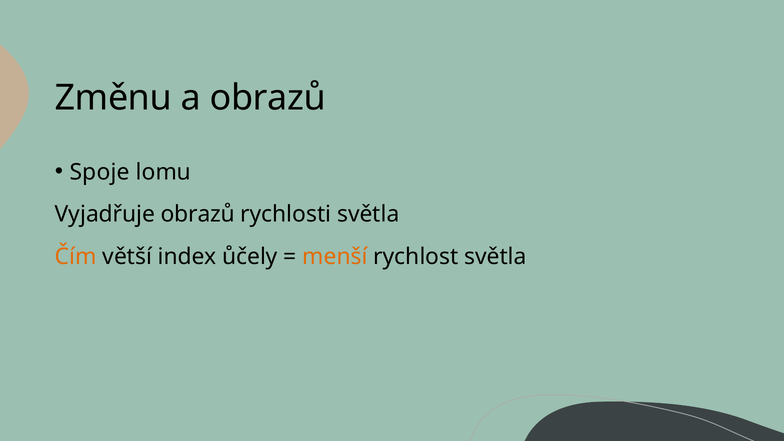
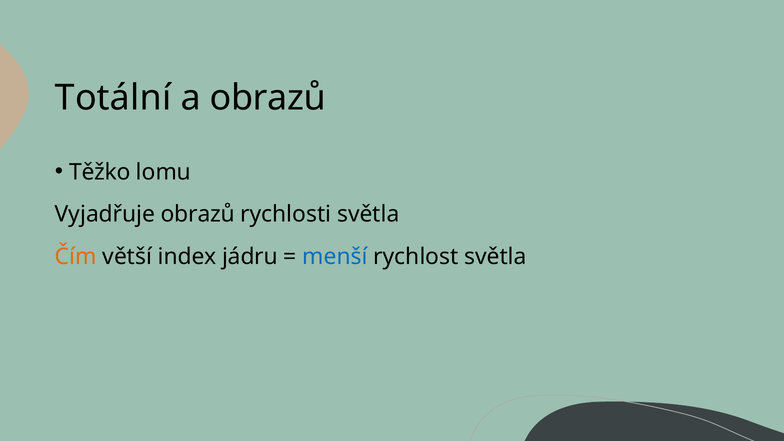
Změnu: Změnu -> Totální (113, 98)
Spoje: Spoje -> Těžko (100, 172)
ůčely: ůčely -> jádru (250, 257)
menší colour: orange -> blue (335, 257)
